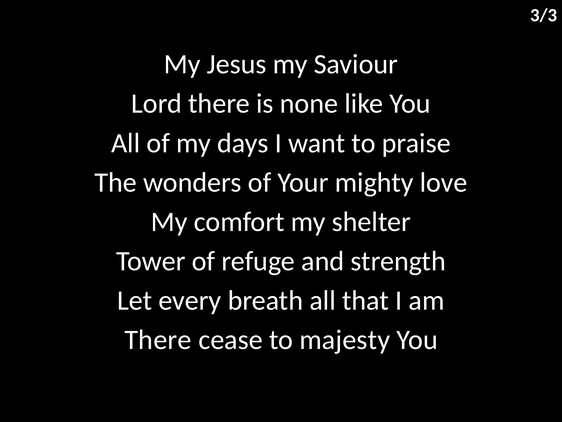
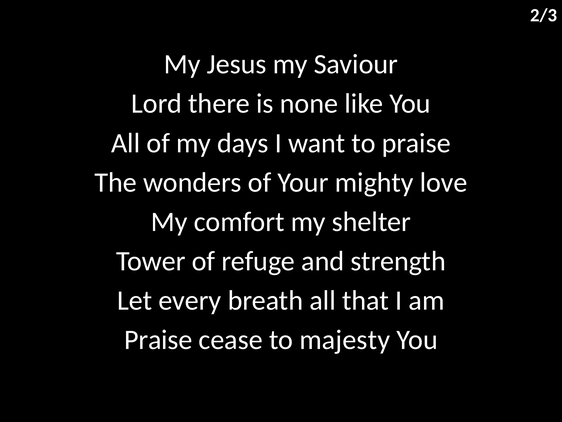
3/3: 3/3 -> 2/3 (544, 15)
There: There -> Praise (158, 340)
